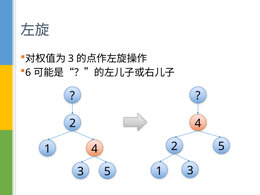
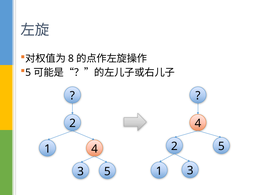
3: 3 -> 8 (71, 59)
6: 6 -> 5 (28, 73)
